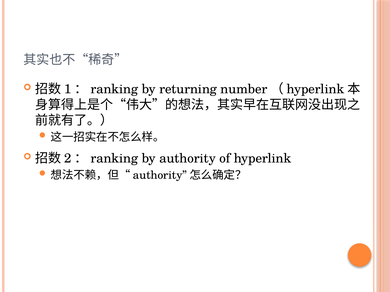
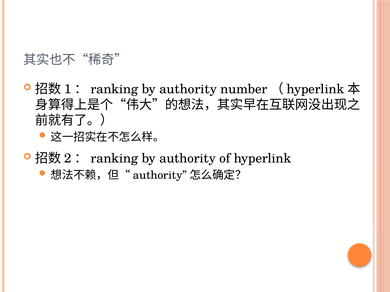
returning: returning -> authority (188, 89)
